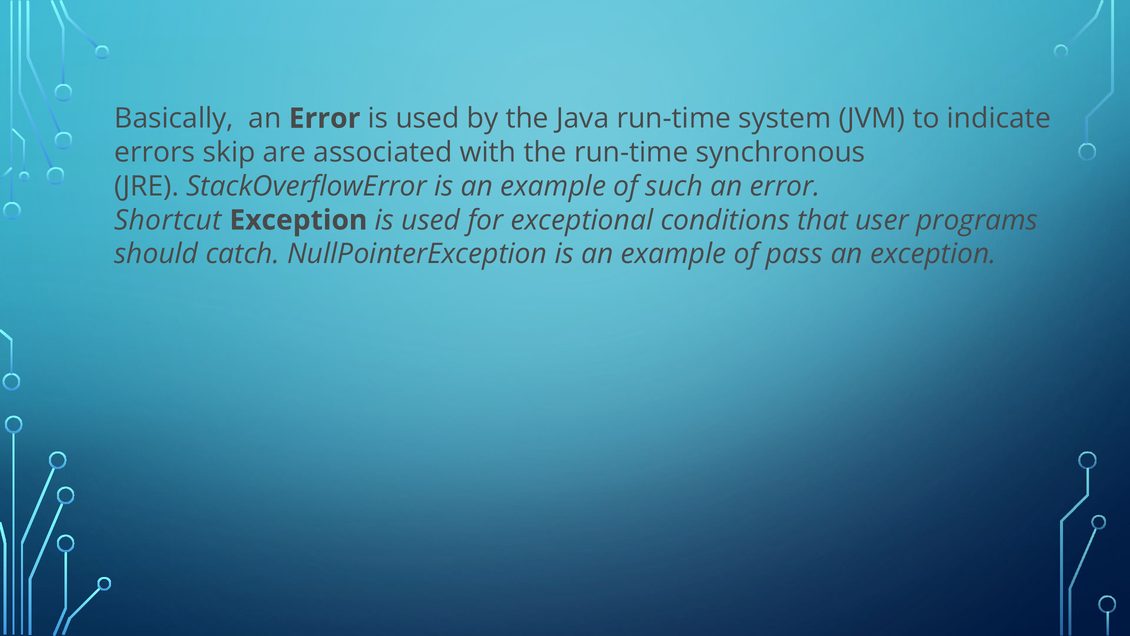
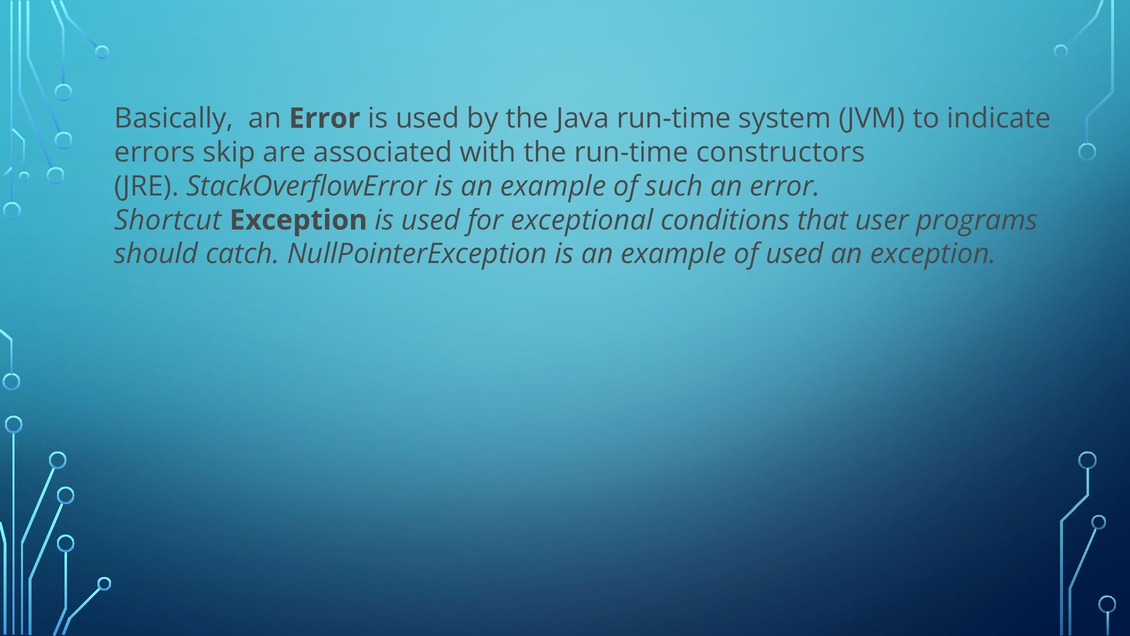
synchronous: synchronous -> constructors (781, 152)
of pass: pass -> used (795, 254)
